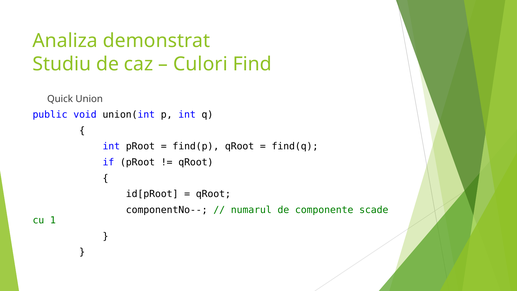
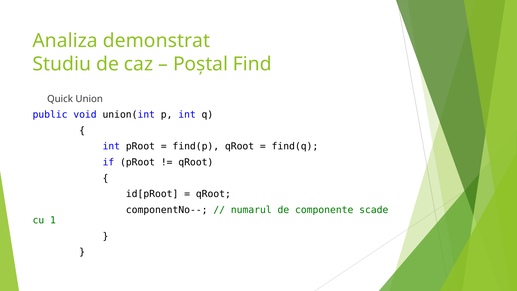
Culori: Culori -> Poștal (201, 64)
